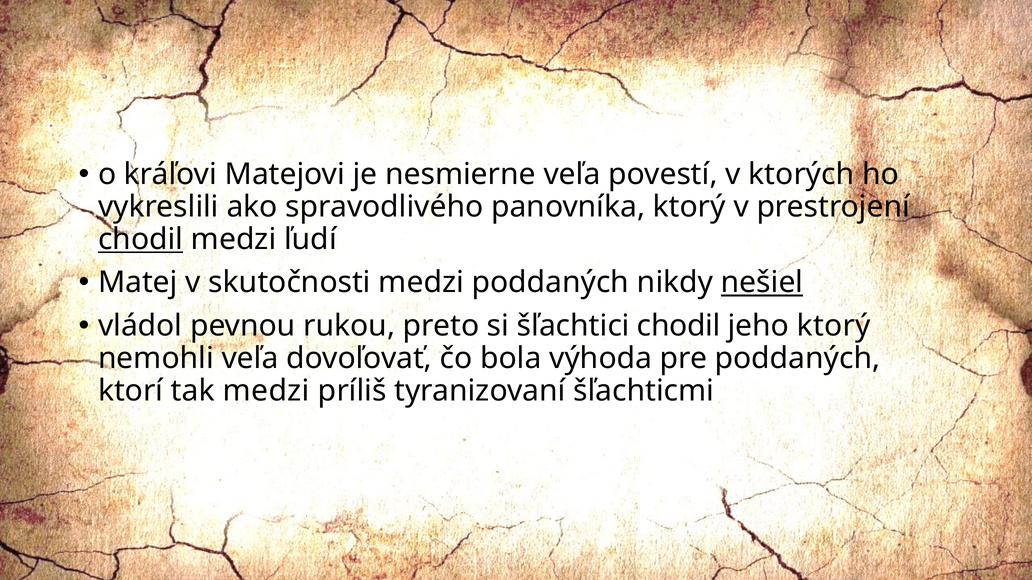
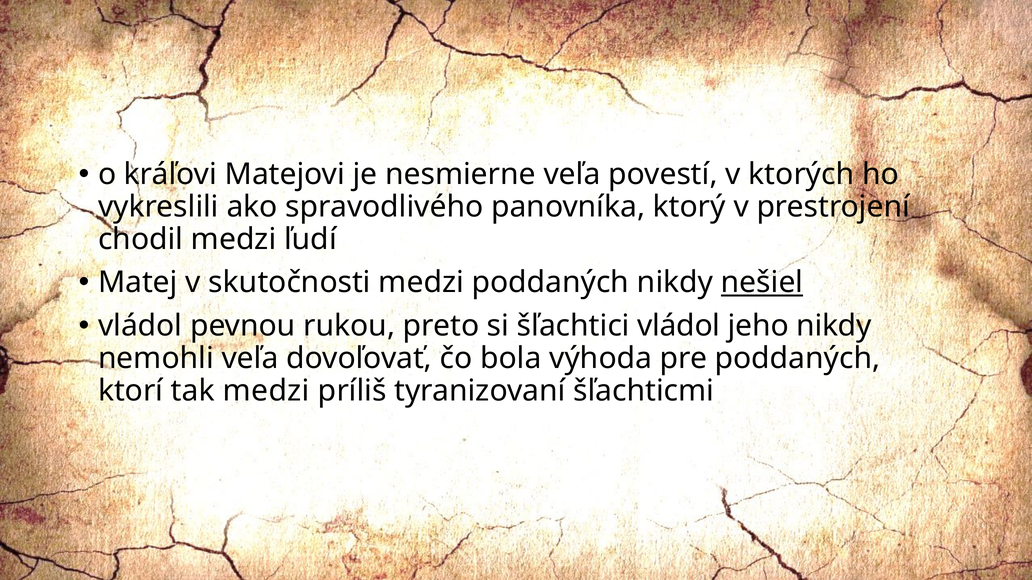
chodil underline: present -> none (141, 240)
šľachtici chodil: chodil -> vládol (679, 326)
jeho ktorý: ktorý -> nikdy (834, 326)
